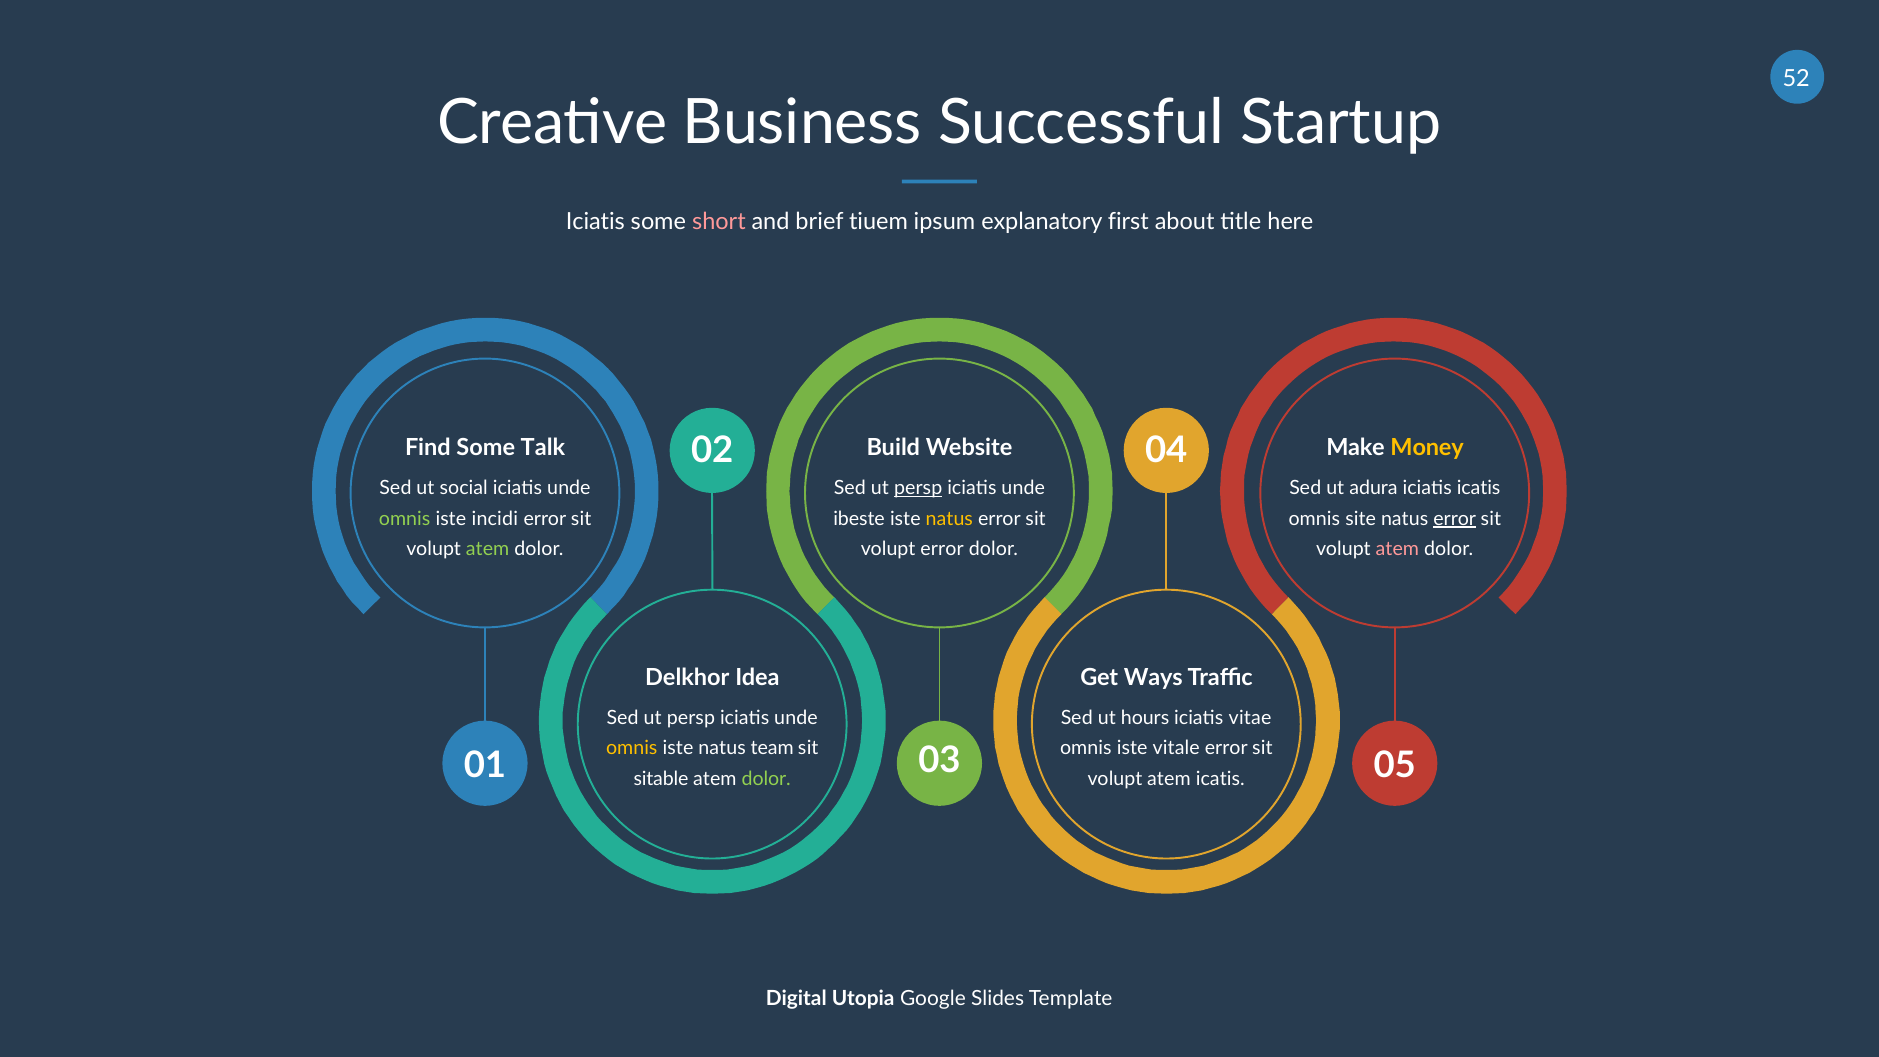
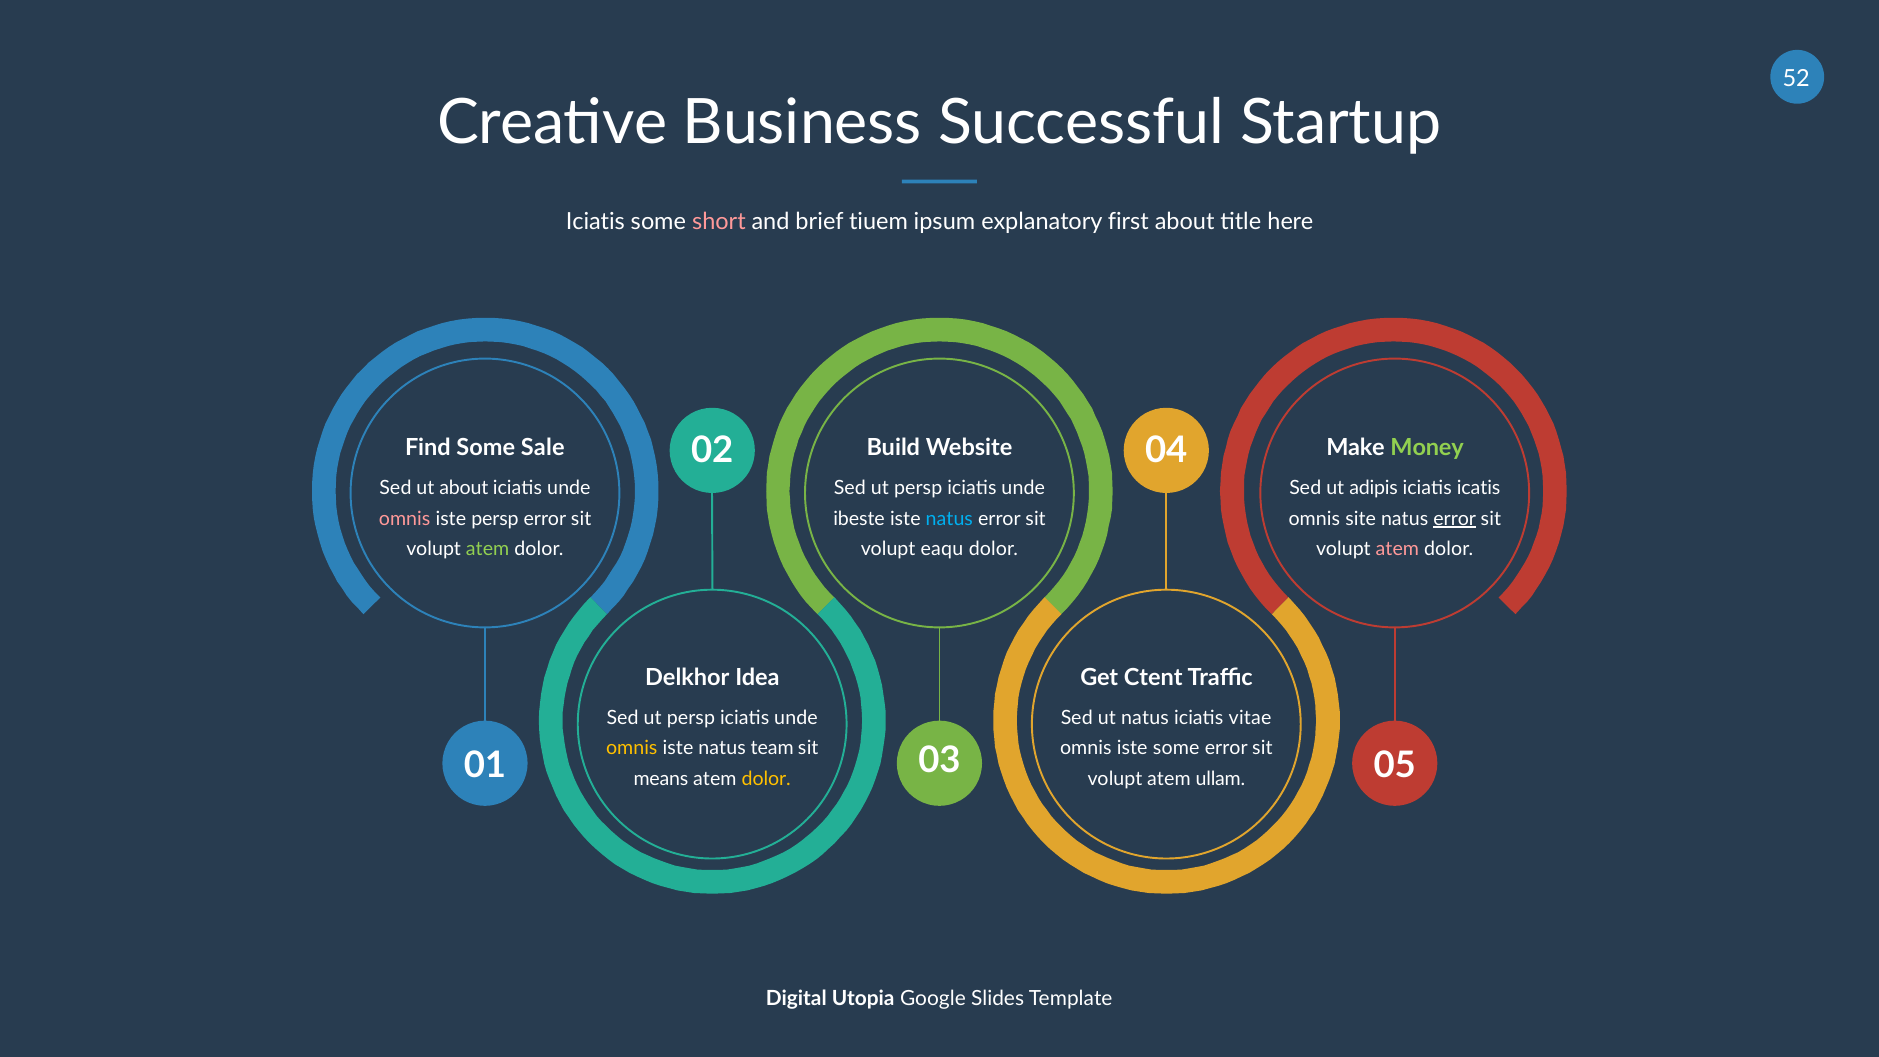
Talk: Talk -> Sale (543, 448)
Money colour: yellow -> light green (1427, 448)
ut social: social -> about (464, 488)
persp underline: present -> none (918, 488)
adura: adura -> adipis (1374, 488)
omnis colour: light green -> pink (405, 519)
iste incidi: incidi -> persp (495, 519)
natus colour: yellow -> light blue (949, 519)
volupt error: error -> eaqu (942, 549)
Ways: Ways -> Ctent (1153, 677)
ut hours: hours -> natus (1145, 718)
iste vitale: vitale -> some (1176, 748)
sitable: sitable -> means (661, 779)
dolor colour: light green -> yellow (766, 779)
atem icatis: icatis -> ullam (1220, 779)
